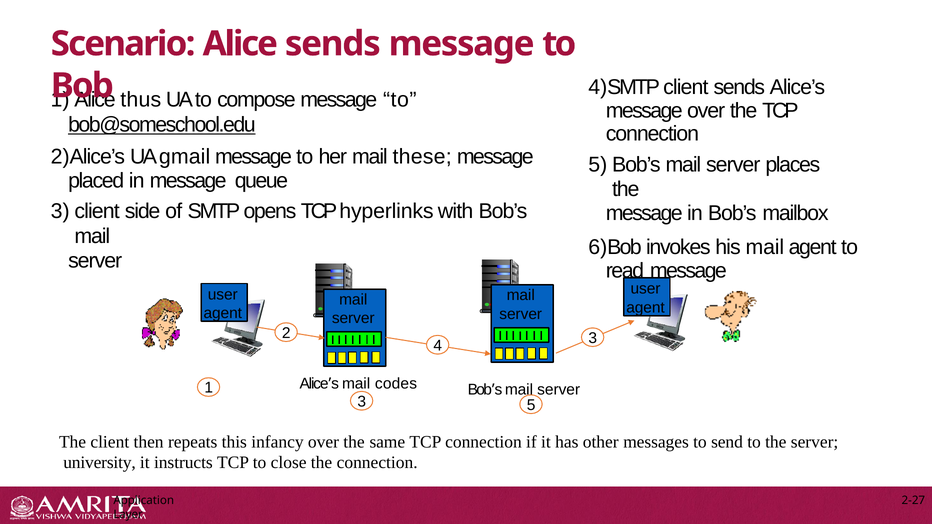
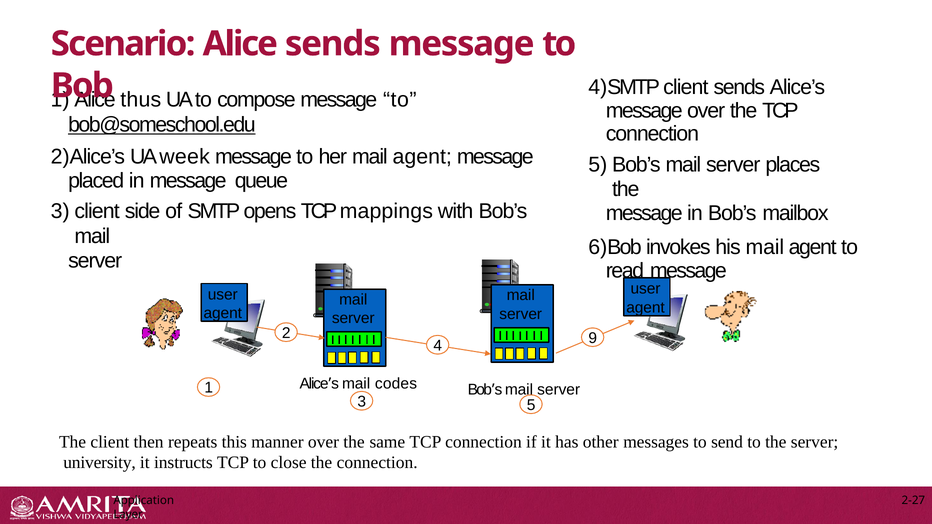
gmail: gmail -> week (185, 157)
her mail these: these -> agent (422, 157)
hyperlinks: hyperlinks -> mappings (386, 211)
4 3: 3 -> 9 (593, 338)
infancy: infancy -> manner (277, 442)
